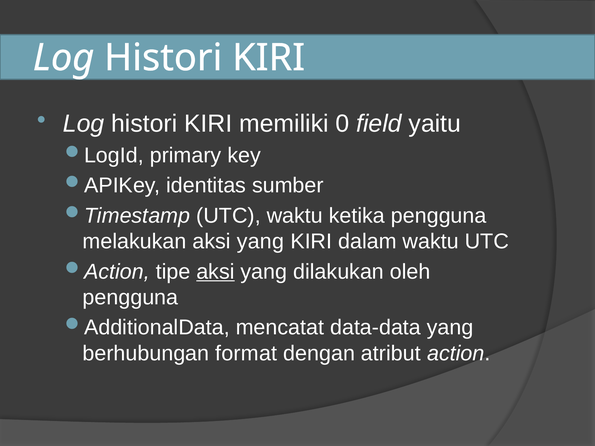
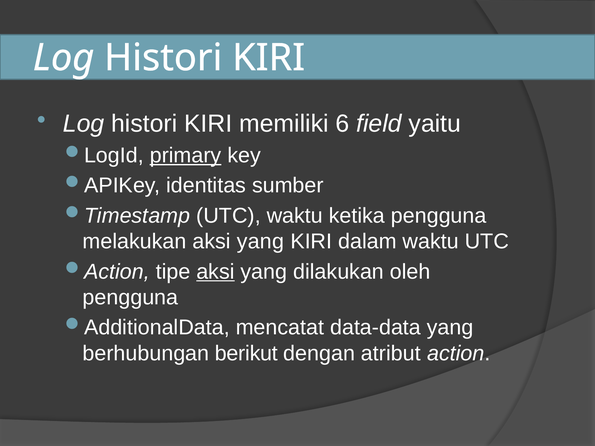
0: 0 -> 6 (342, 124)
primary underline: none -> present (186, 156)
format: format -> berikut (246, 354)
